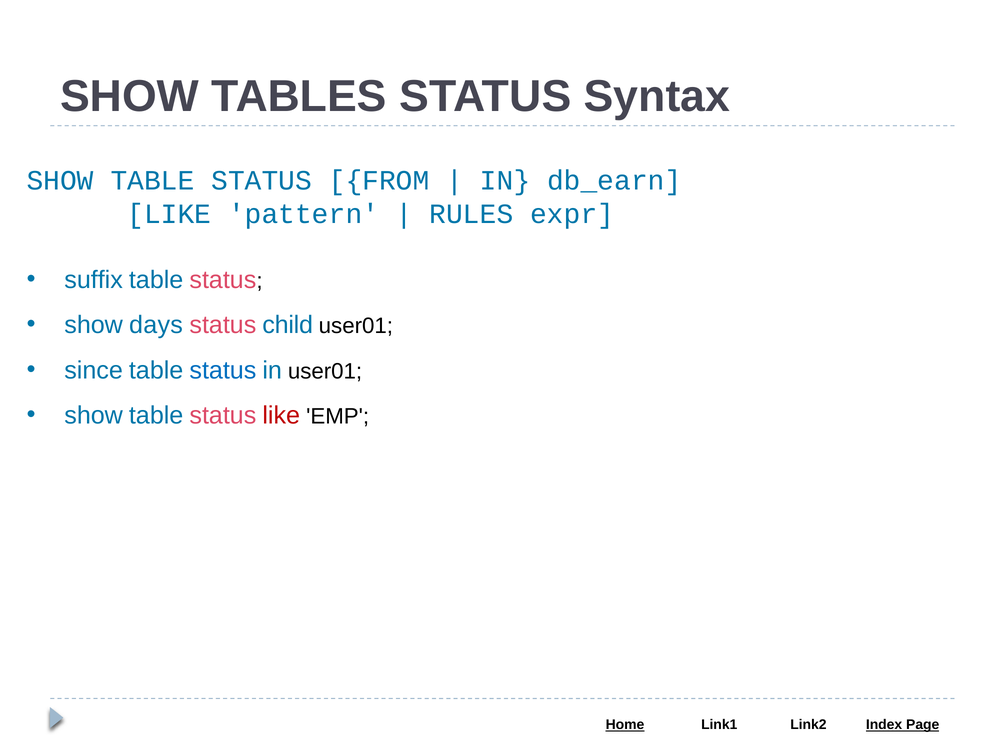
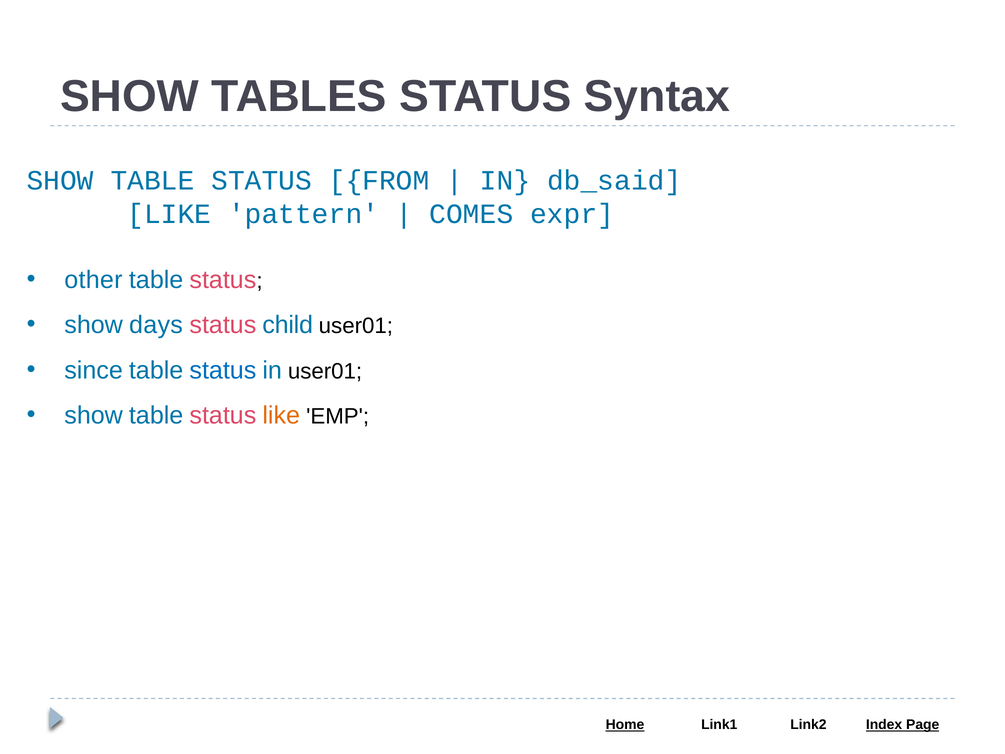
db_earn: db_earn -> db_said (614, 180)
RULES: RULES -> COMES (471, 214)
suffix: suffix -> other (93, 280)
like colour: red -> orange (281, 415)
